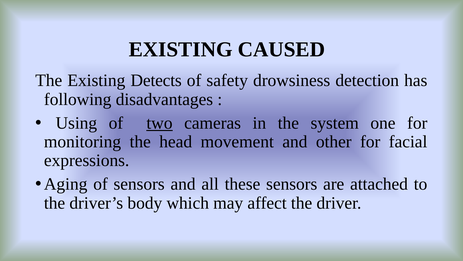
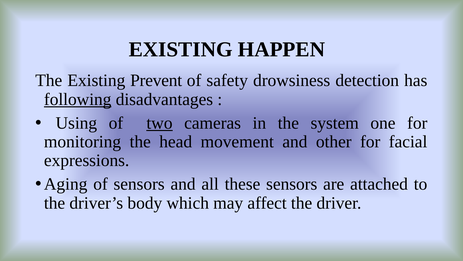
CAUSED: CAUSED -> HAPPEN (281, 49)
Detects: Detects -> Prevent (156, 80)
following underline: none -> present (78, 99)
